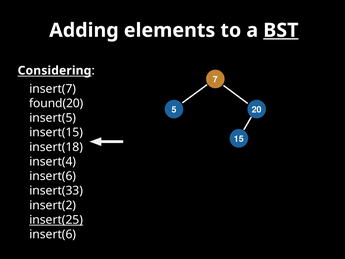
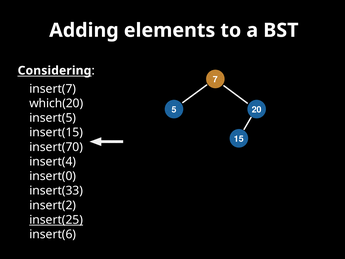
BST underline: present -> none (281, 30)
found(20: found(20 -> which(20 (56, 103)
insert(18: insert(18 -> insert(70 (56, 147)
insert(6: insert(6 -> insert(0 (53, 176)
